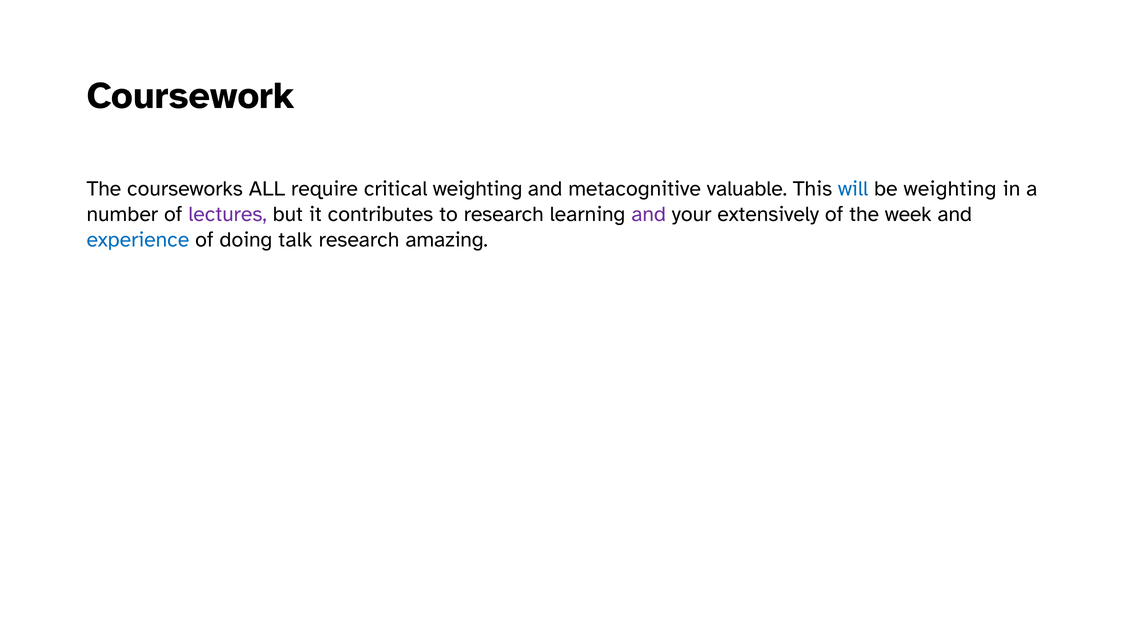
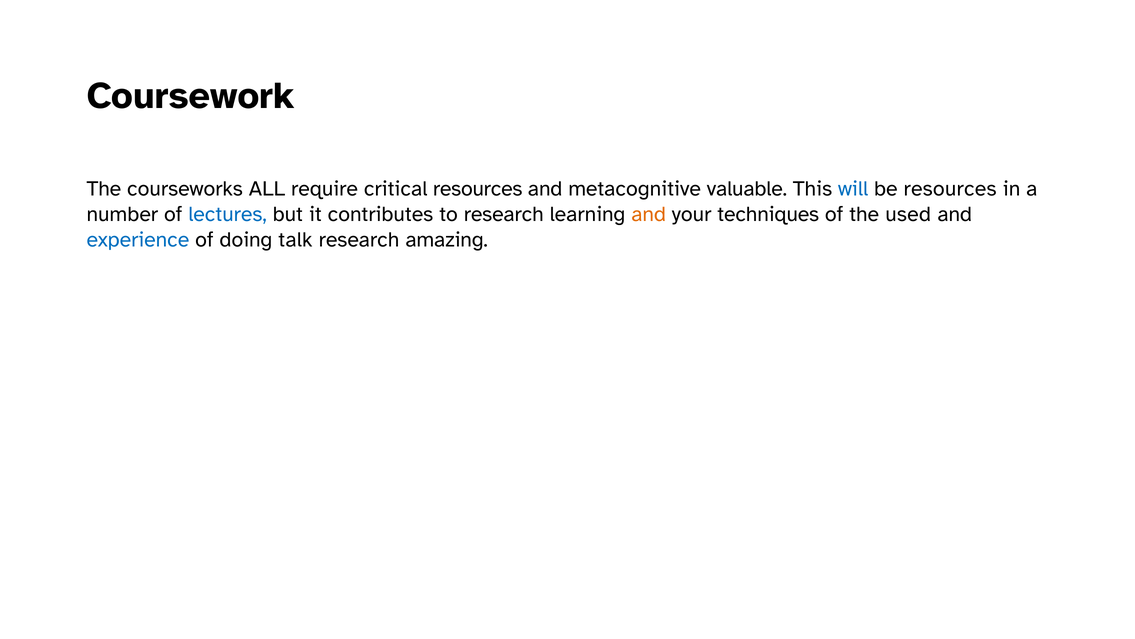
critical weighting: weighting -> resources (478, 188)
be weighting: weighting -> resources (950, 188)
lectures colour: purple -> blue (228, 214)
and colour: purple -> orange (649, 214)
extensively: extensively -> techniques (768, 214)
week: week -> used (908, 214)
